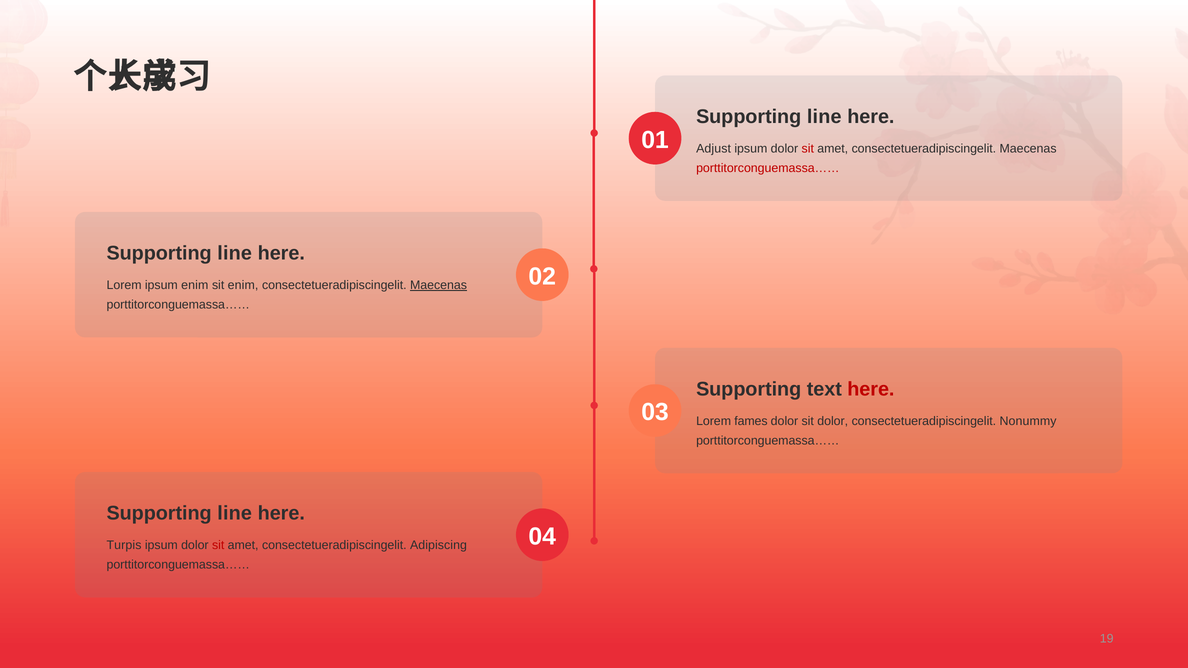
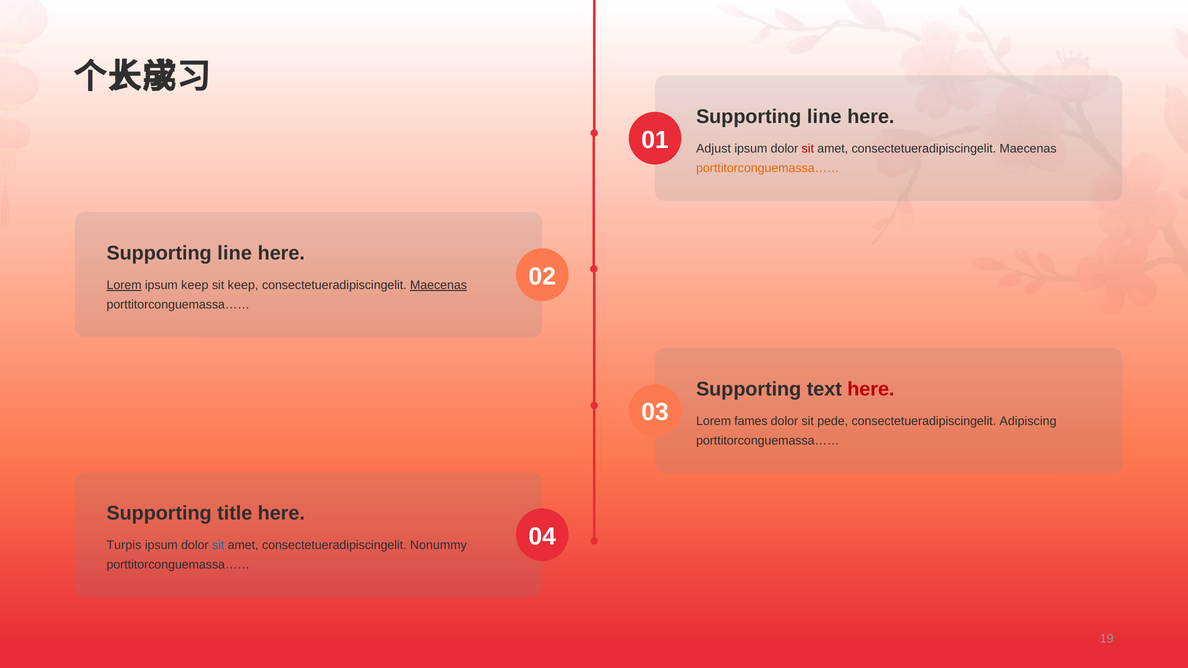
porttitorconguemassa…… colour: red -> orange (768, 168)
Lorem underline: none -> present (124, 285)
ipsum enim: enim -> keep (195, 285)
sit enim: enim -> keep (243, 285)
sit dolor: dolor -> pede (833, 421)
Nonummy: Nonummy -> Adipiscing (1028, 421)
line: line -> title (235, 514)
sit colour: red -> blue (218, 546)
Adipiscing: Adipiscing -> Nonummy (438, 546)
